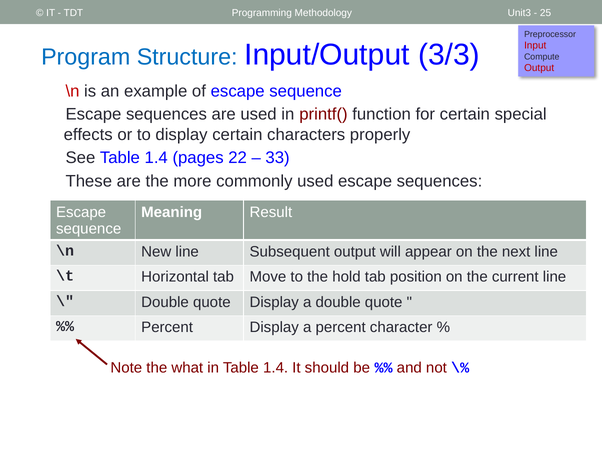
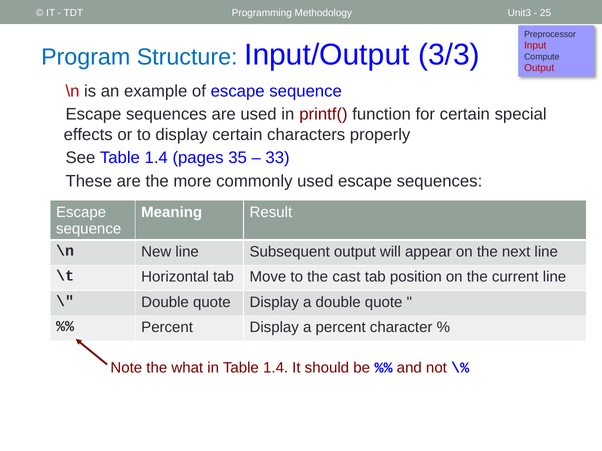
22: 22 -> 35 (238, 158)
hold: hold -> cast (346, 277)
